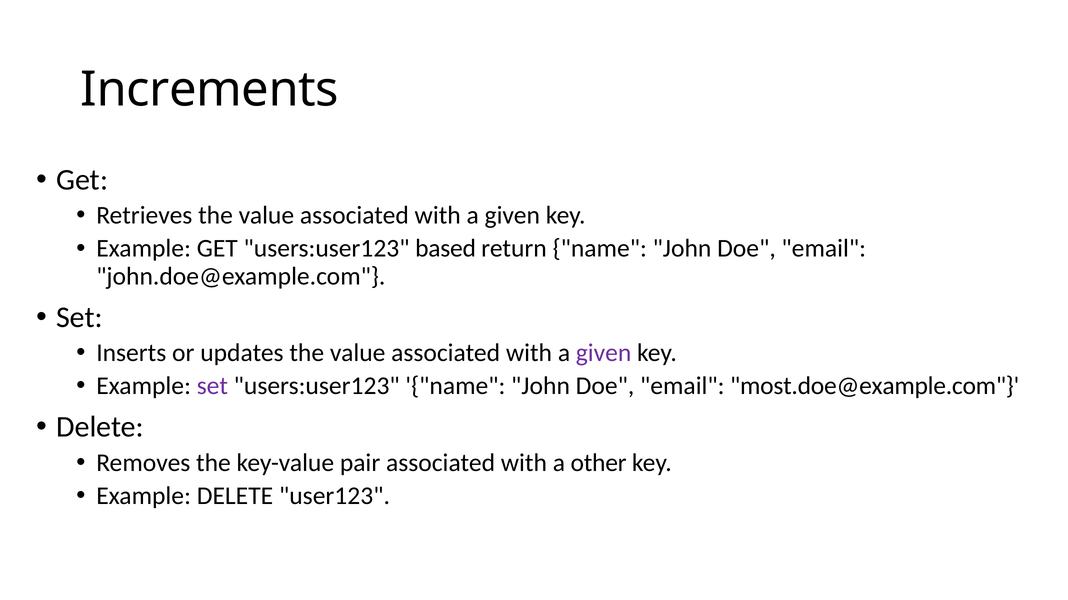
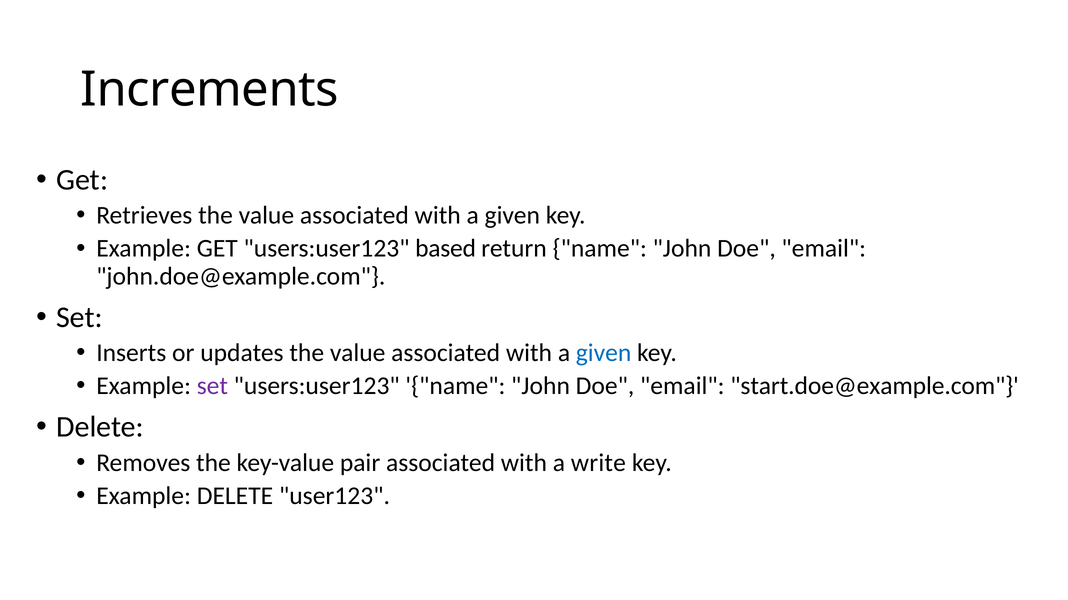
given colour: purple -> blue (604, 353)
most.doe@example.com: most.doe@example.com -> start.doe@example.com (875, 386)
other: other -> write (598, 463)
